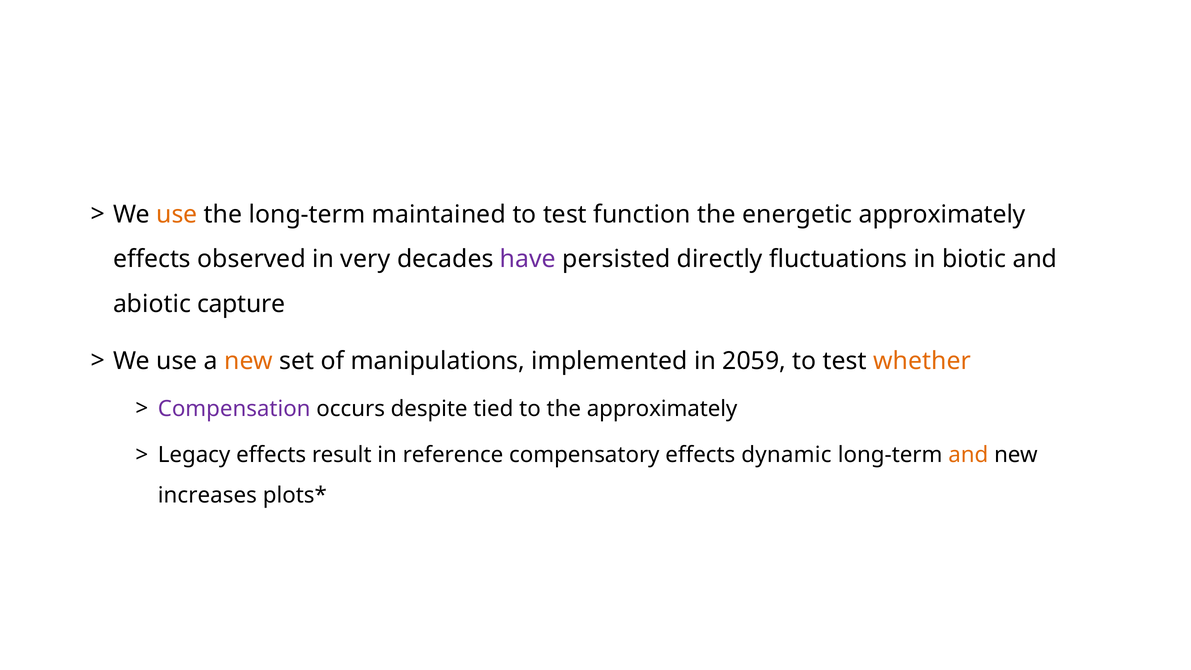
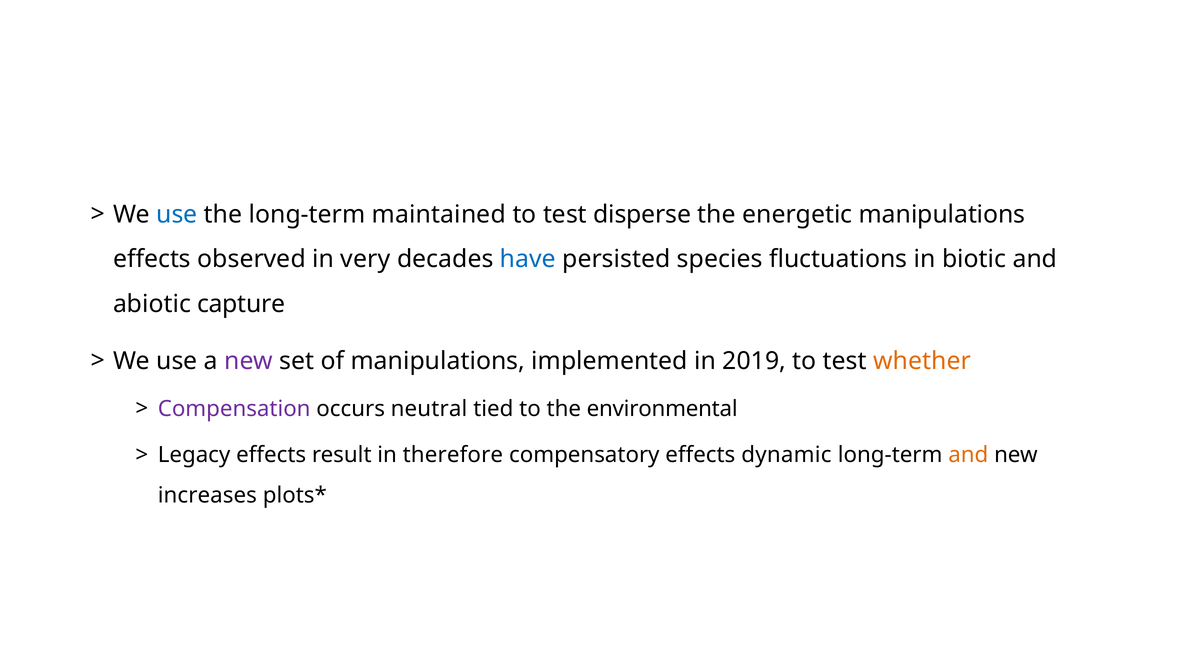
use colour: orange -> blue (177, 214)
function: function -> disperse (642, 214)
energetic approximately: approximately -> manipulations (942, 214)
have colour: purple -> blue (528, 259)
directly: directly -> species (720, 259)
new colour: orange -> purple (249, 361)
2059: 2059 -> 2019 (754, 361)
despite: despite -> neutral (429, 409)
the approximately: approximately -> environmental (662, 409)
reference: reference -> therefore (453, 455)
